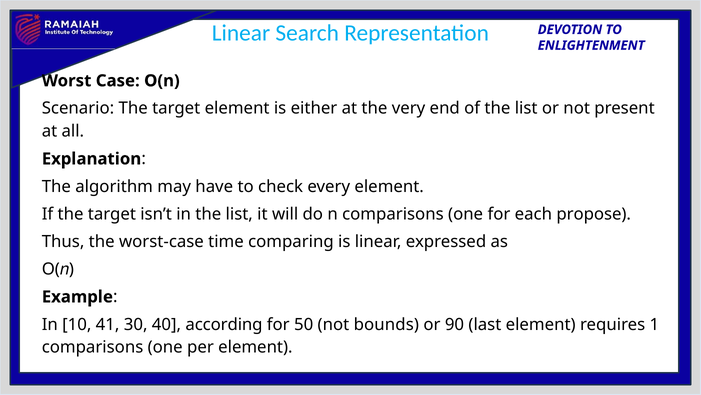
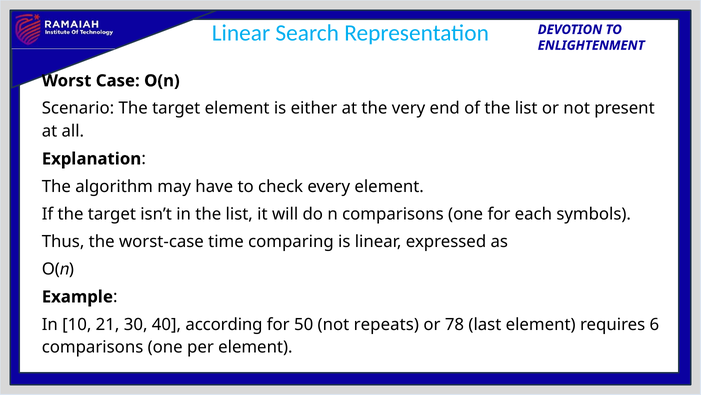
propose: propose -> symbols (594, 214)
41: 41 -> 21 (108, 324)
bounds: bounds -> repeats (386, 324)
90: 90 -> 78 (455, 324)
1: 1 -> 6 (654, 324)
